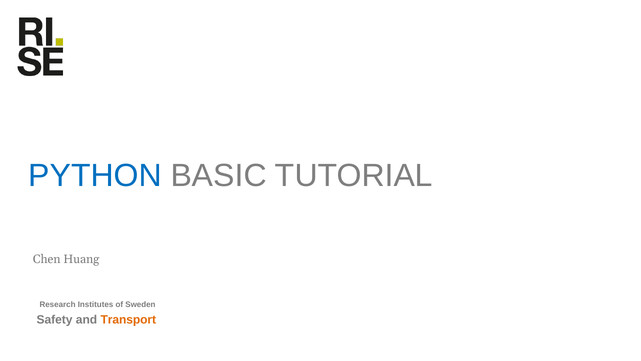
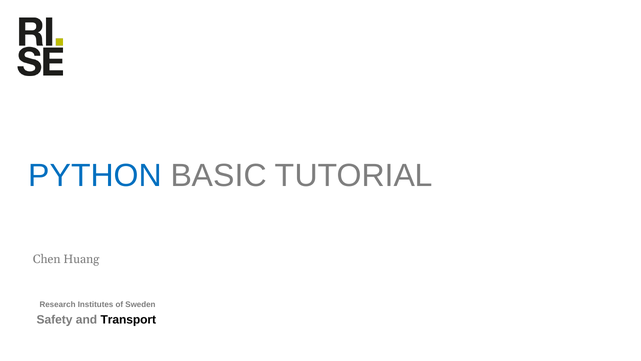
Transport colour: orange -> black (128, 320)
